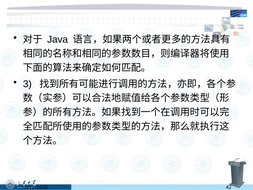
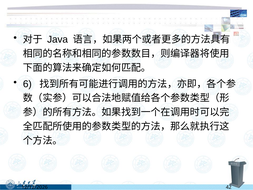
3: 3 -> 6 (27, 84)
